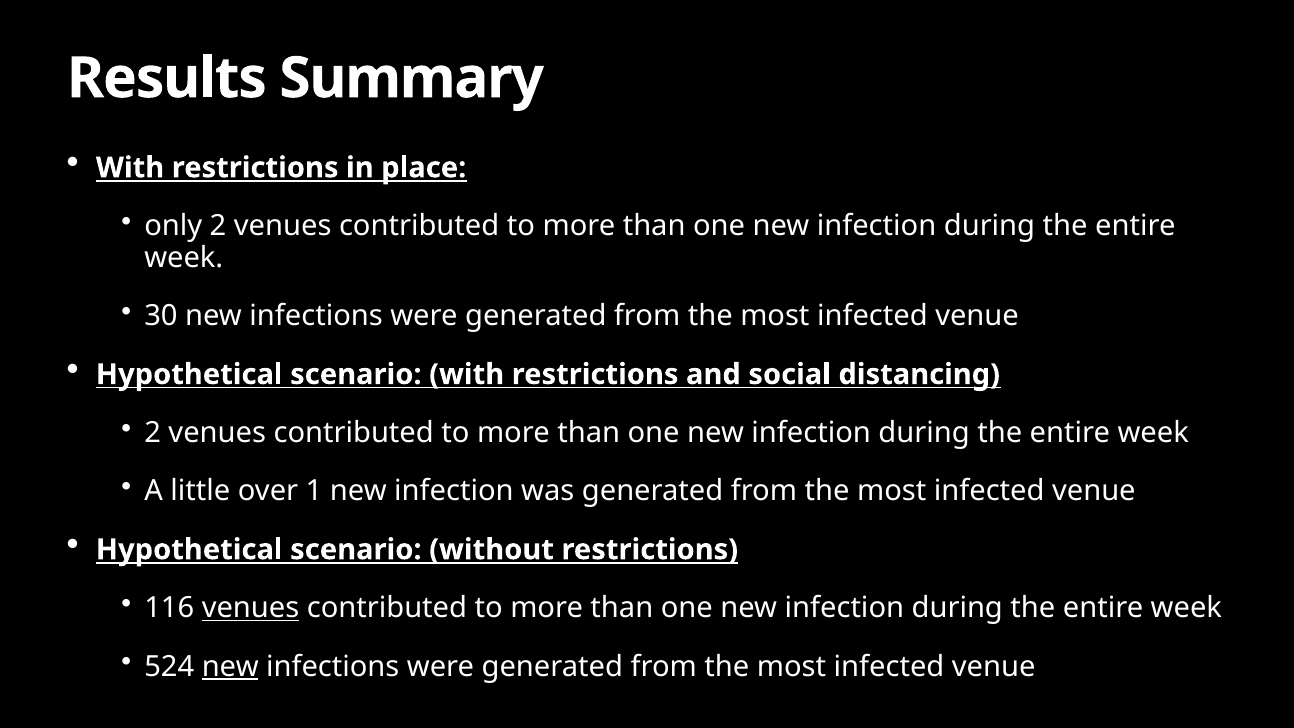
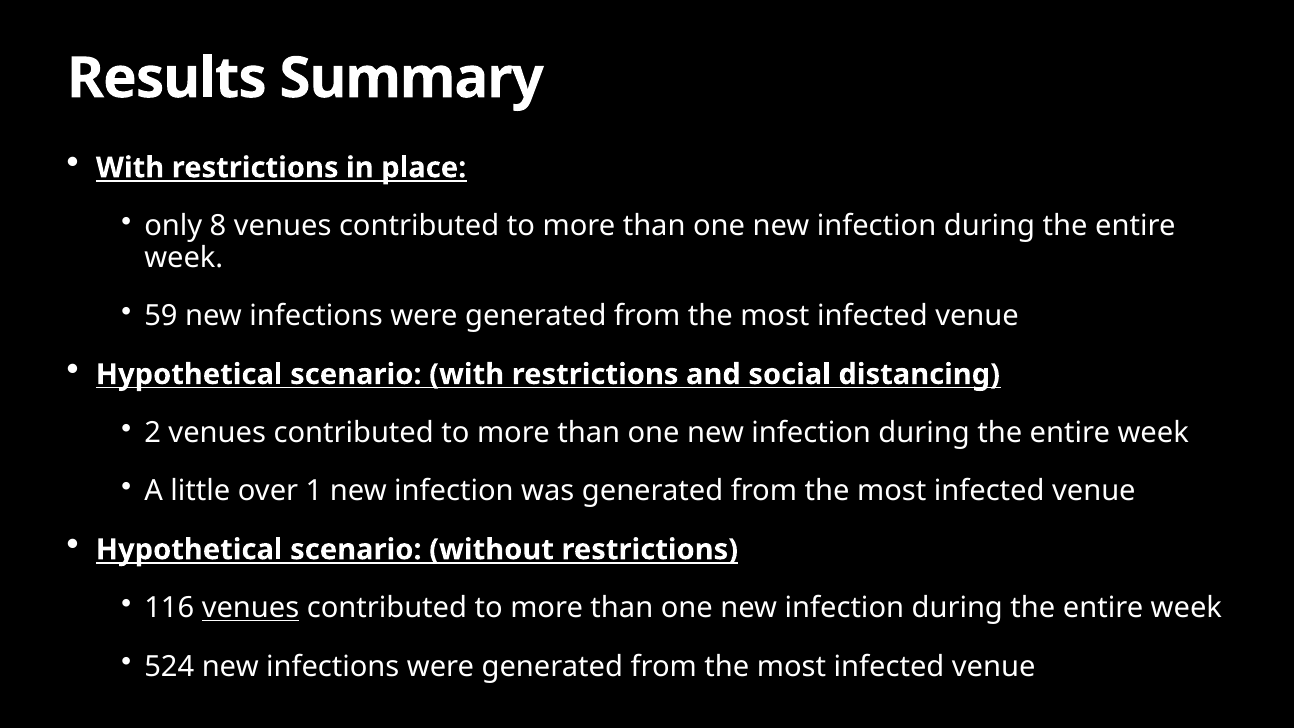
only 2: 2 -> 8 (218, 226)
30: 30 -> 59 (161, 316)
new underline: present -> none (230, 666)
